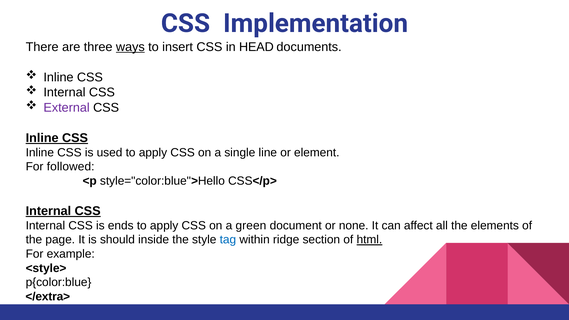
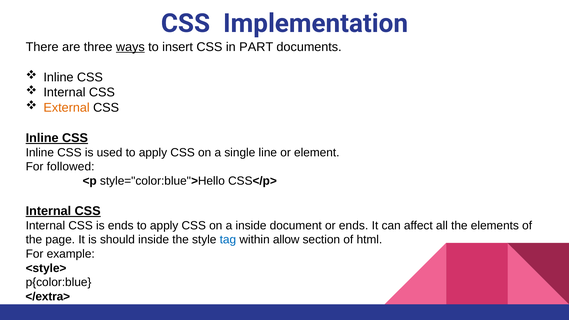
HEAD: HEAD -> PART (256, 47)
External colour: purple -> orange (67, 108)
a green: green -> inside (251, 226)
or none: none -> ends (354, 226)
ridge: ridge -> allow (286, 240)
html underline: present -> none (369, 240)
